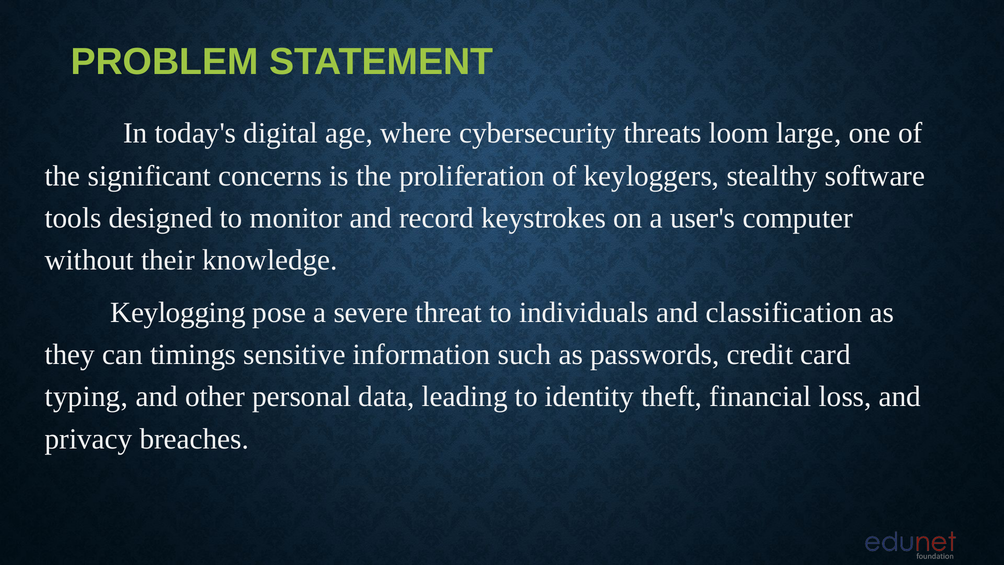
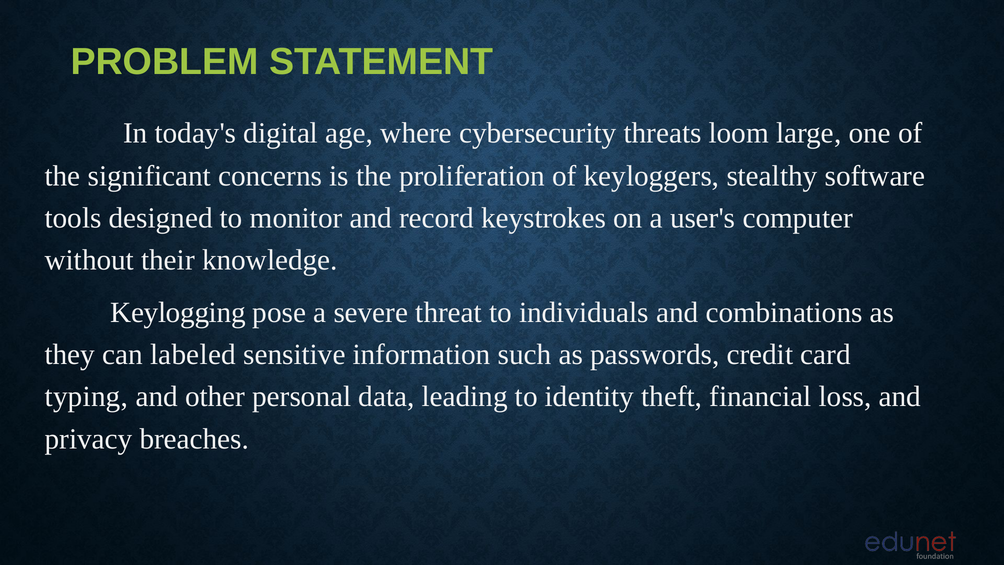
classification: classification -> combinations (784, 312)
timings: timings -> labeled (193, 354)
